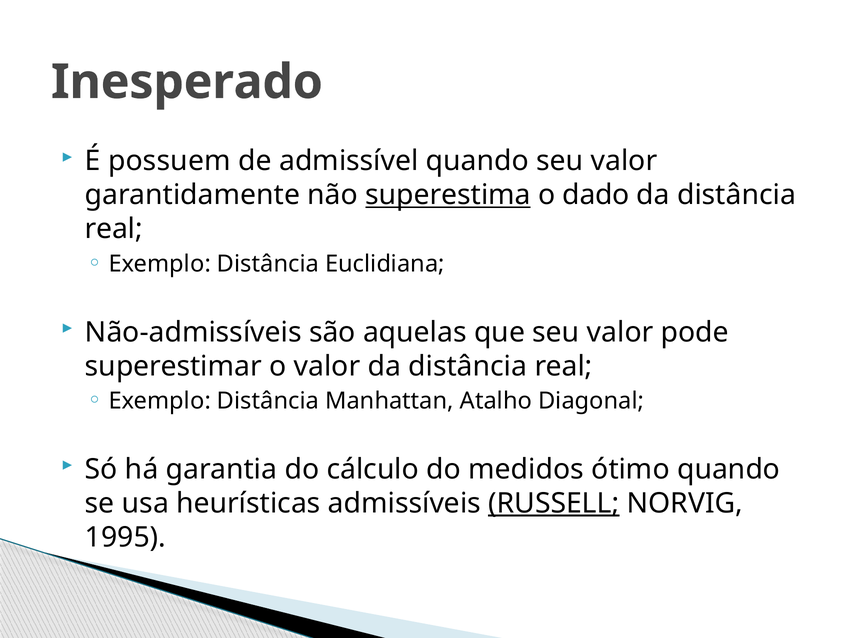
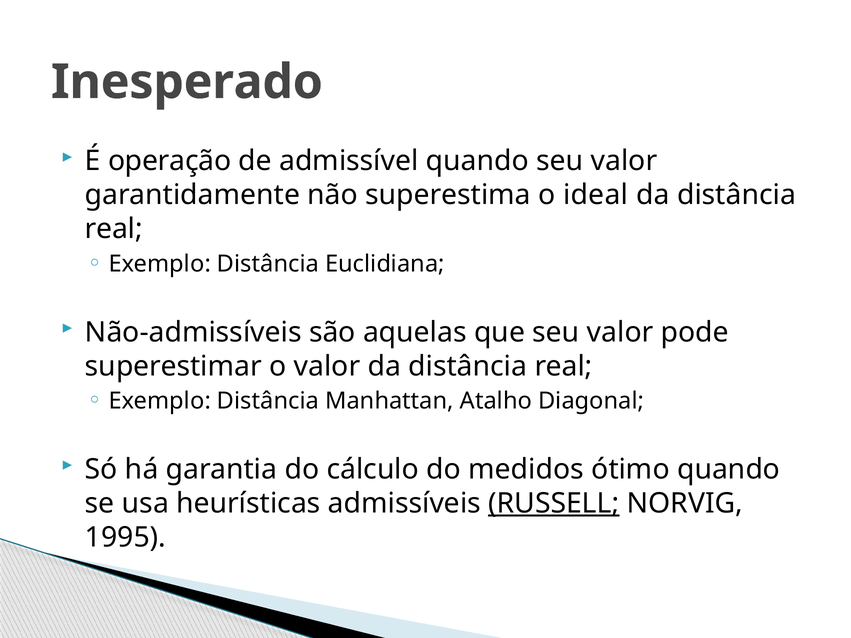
possuem: possuem -> operação (170, 161)
superestima underline: present -> none (448, 195)
dado: dado -> ideal (596, 195)
